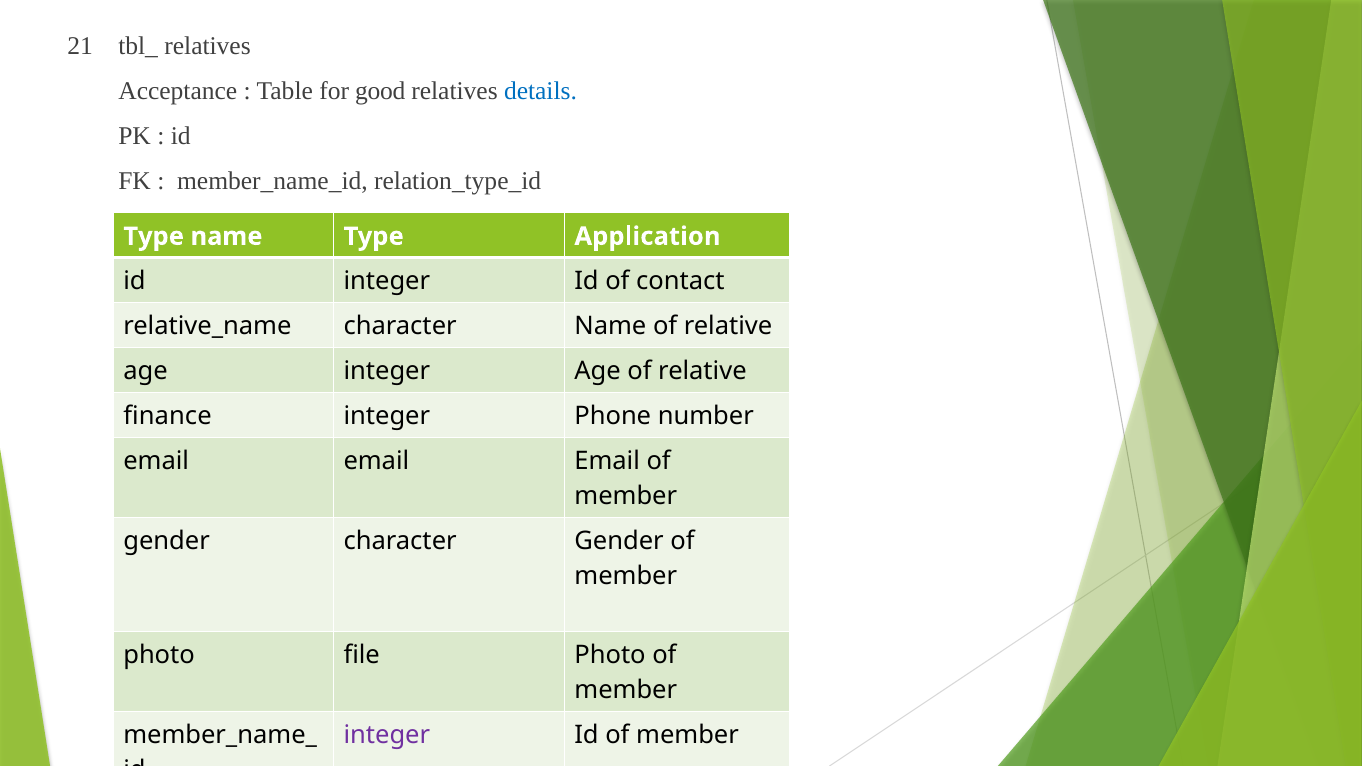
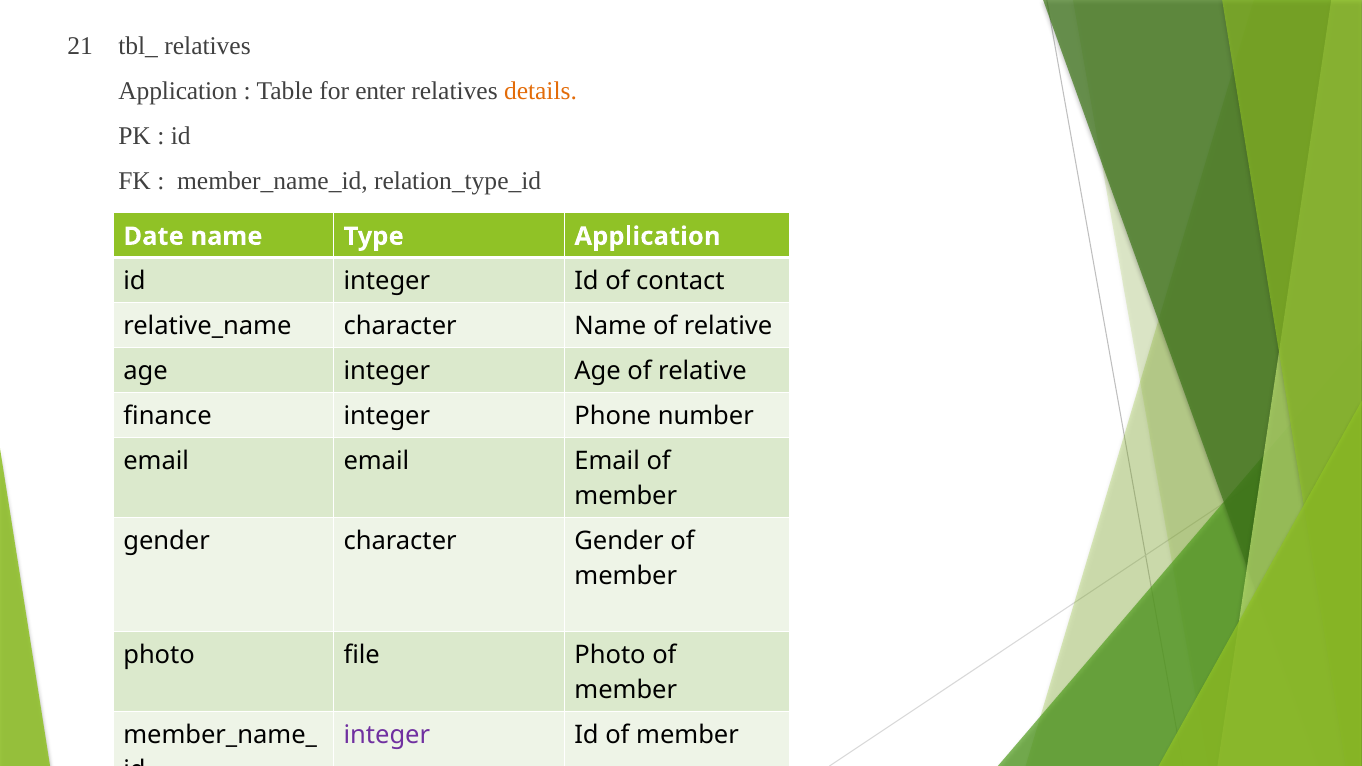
Acceptance: Acceptance -> Application (178, 91)
good: good -> enter (380, 91)
details colour: blue -> orange (540, 91)
Type: Type -> Date (154, 236)
